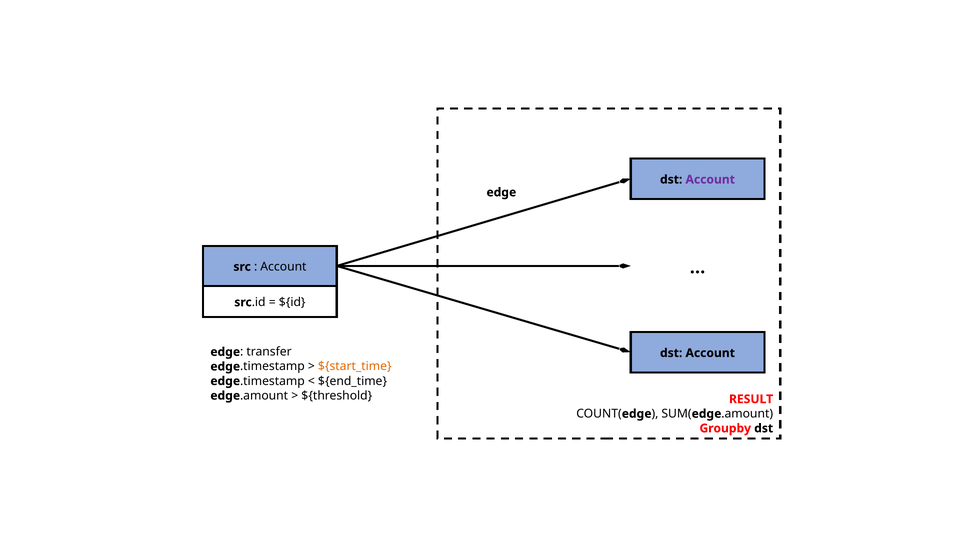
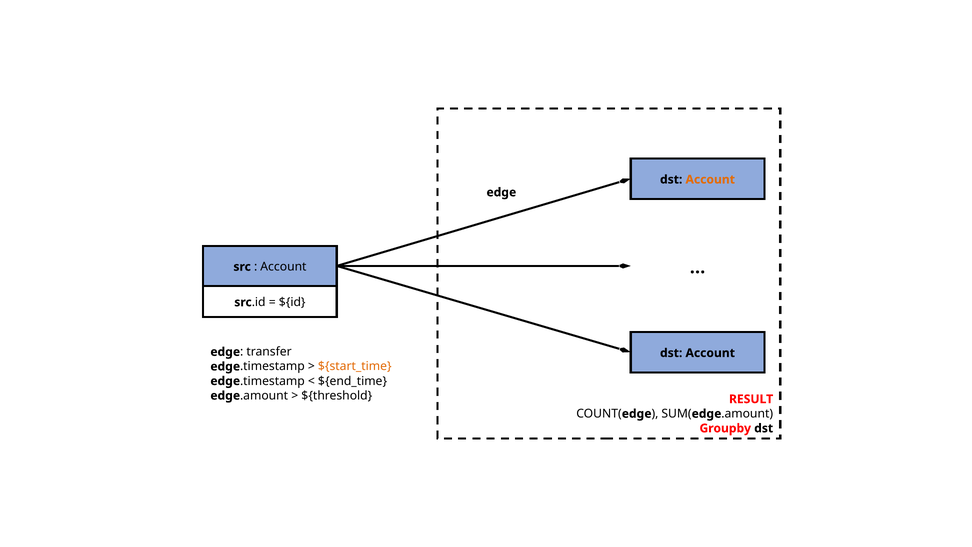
Account colour: purple -> orange (710, 179)
